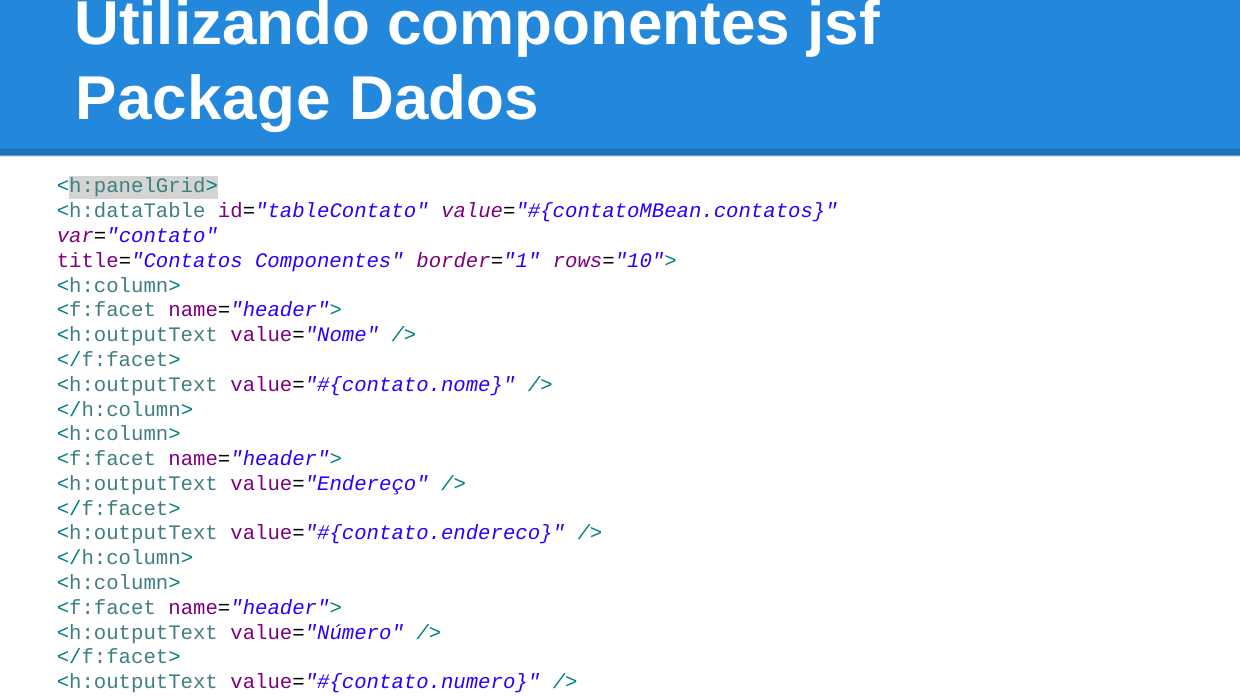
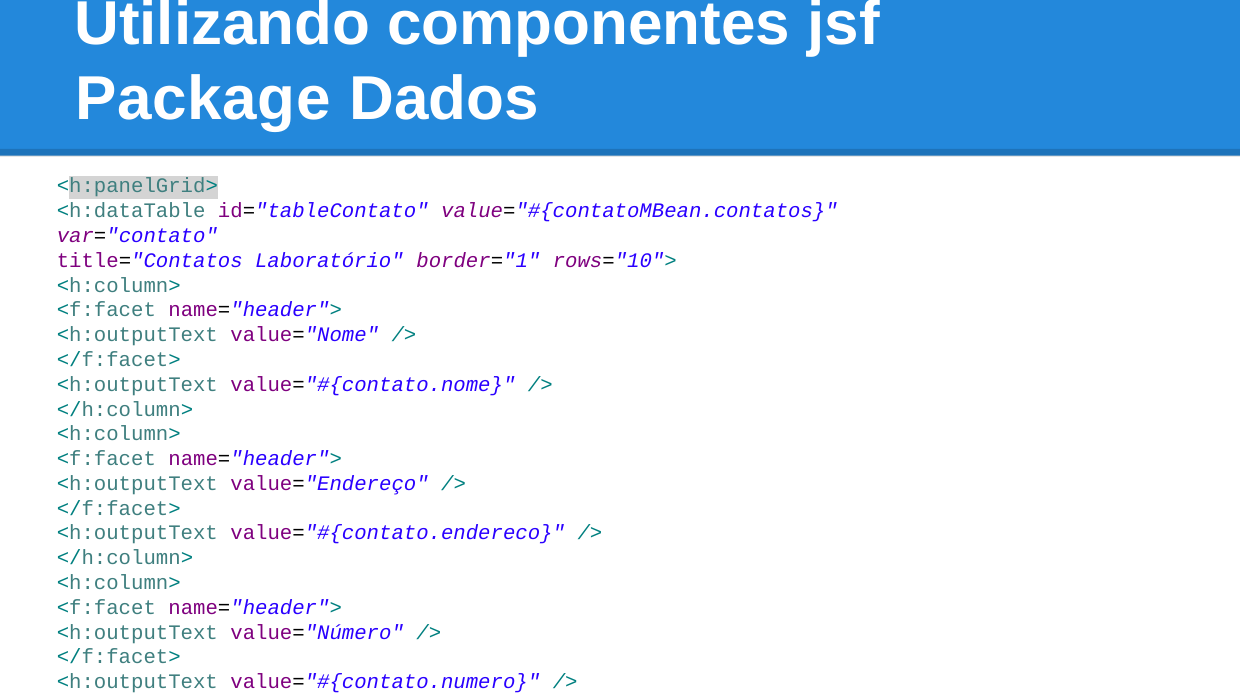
title="Contatos Componentes: Componentes -> Laboratório (329, 261)
